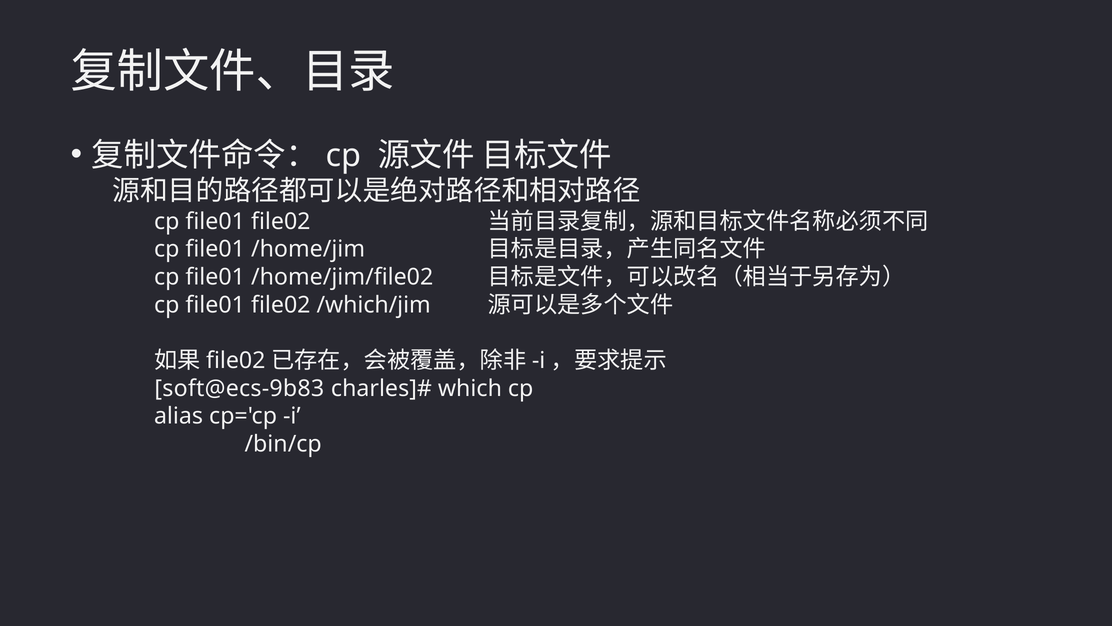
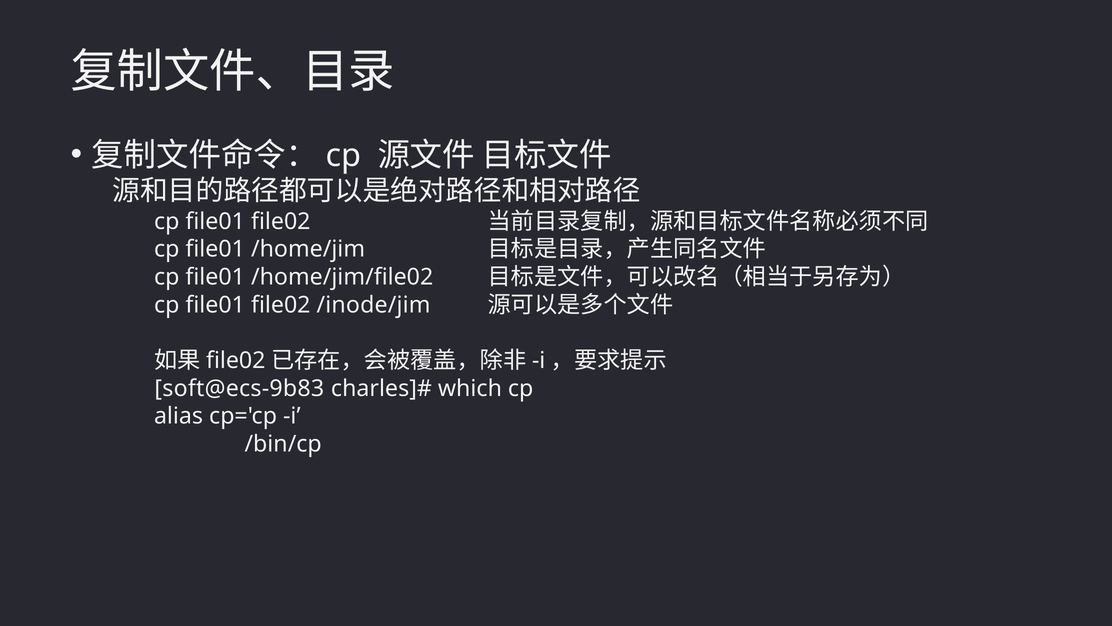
/which/jim: /which/jim -> /inode/jim (374, 305)
